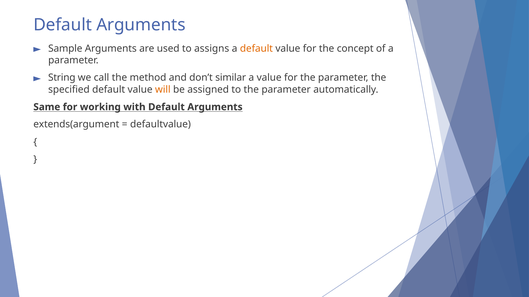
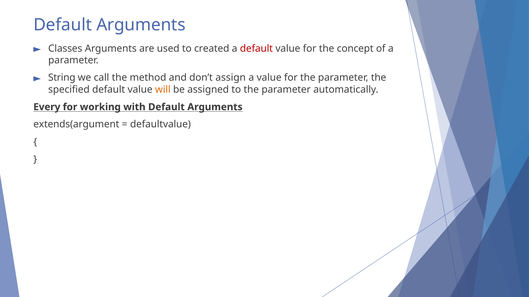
Sample: Sample -> Classes (65, 49)
assigns: assigns -> created (212, 49)
default colour: orange -> red (256, 49)
similar: similar -> assign (231, 78)
Same: Same -> Every (47, 107)
